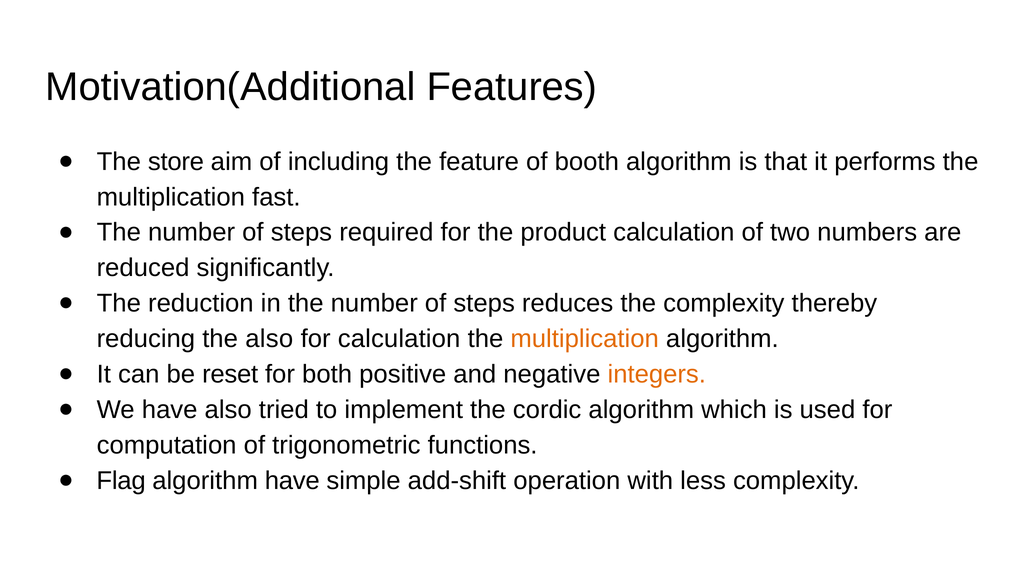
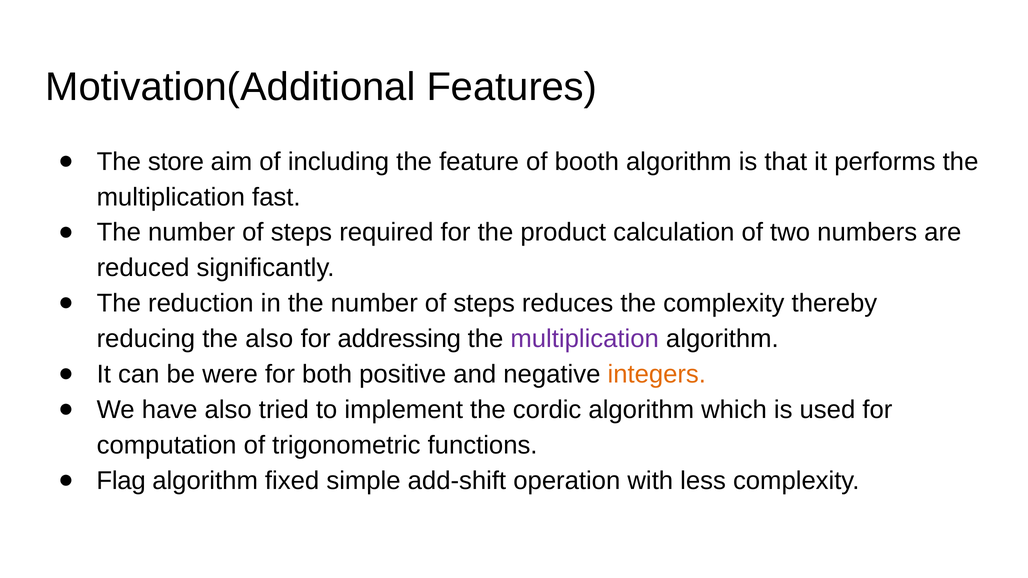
for calculation: calculation -> addressing (399, 339)
multiplication colour: orange -> purple (585, 339)
reset: reset -> were (230, 374)
algorithm have: have -> fixed (292, 481)
